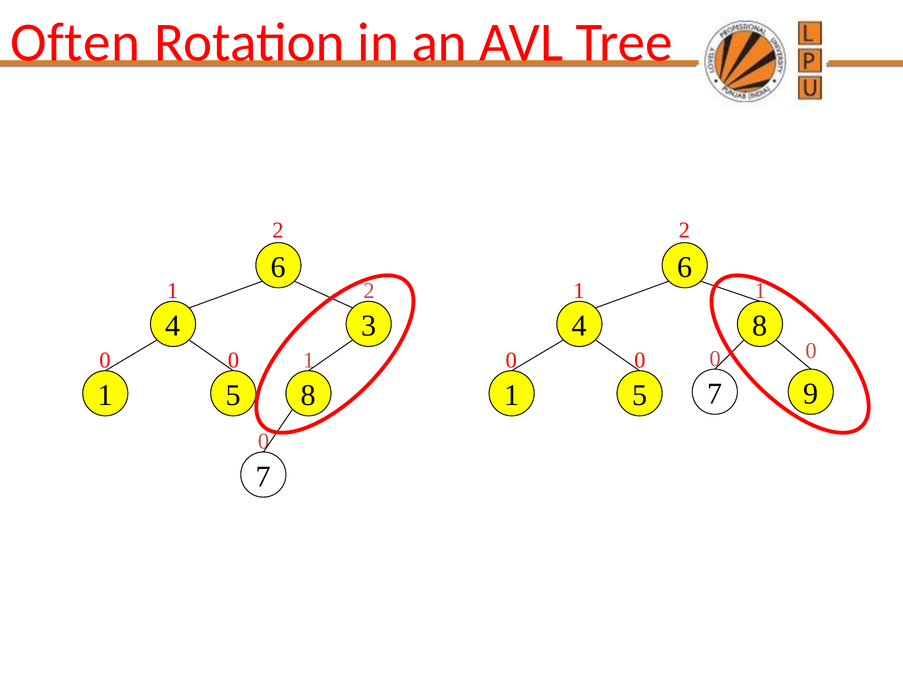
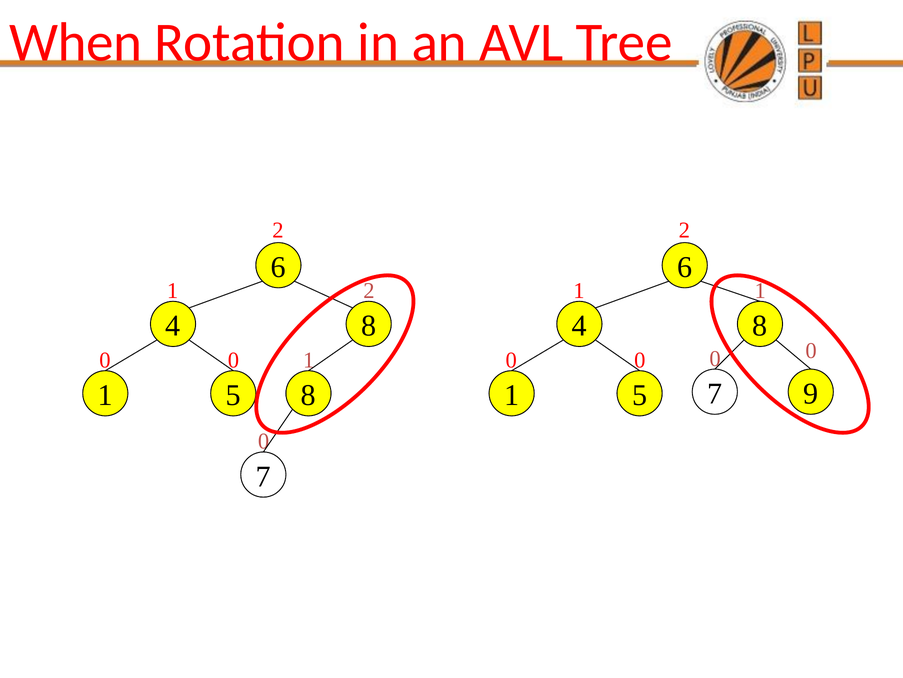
Often: Often -> When (76, 42)
4 3: 3 -> 8 (369, 326)
